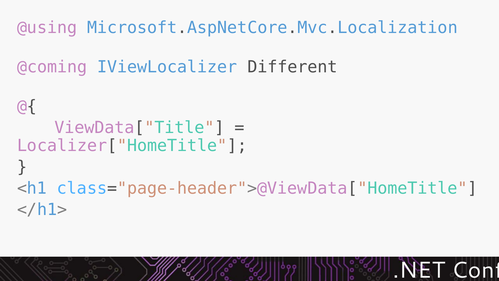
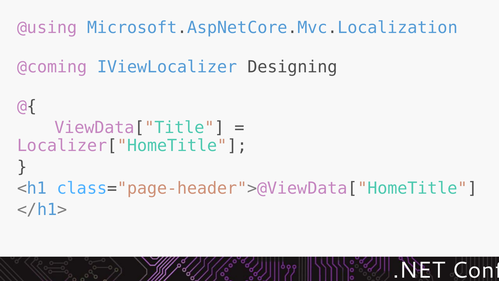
Different: Different -> Designing (293, 67)
